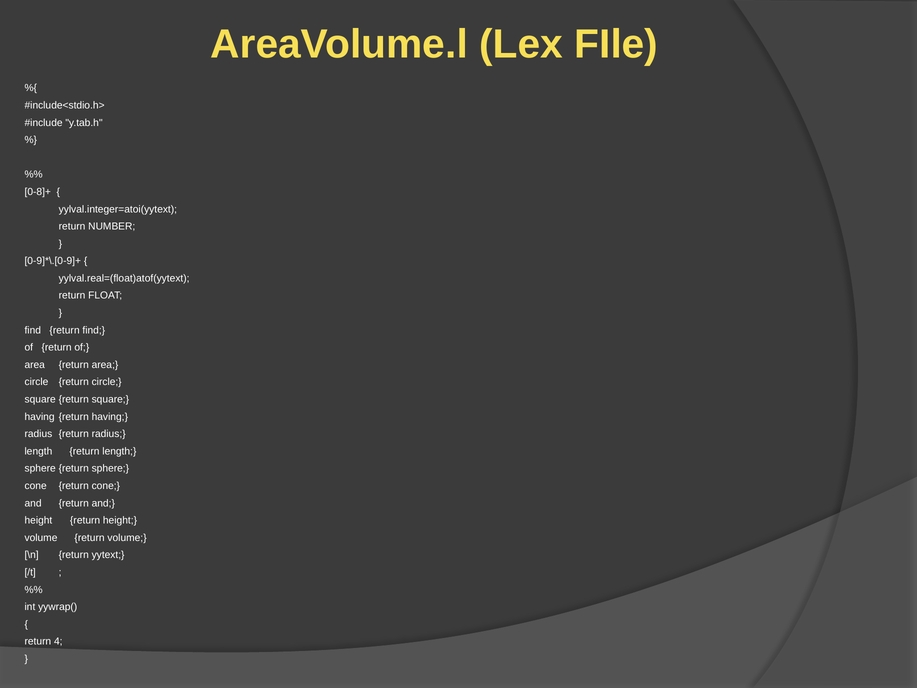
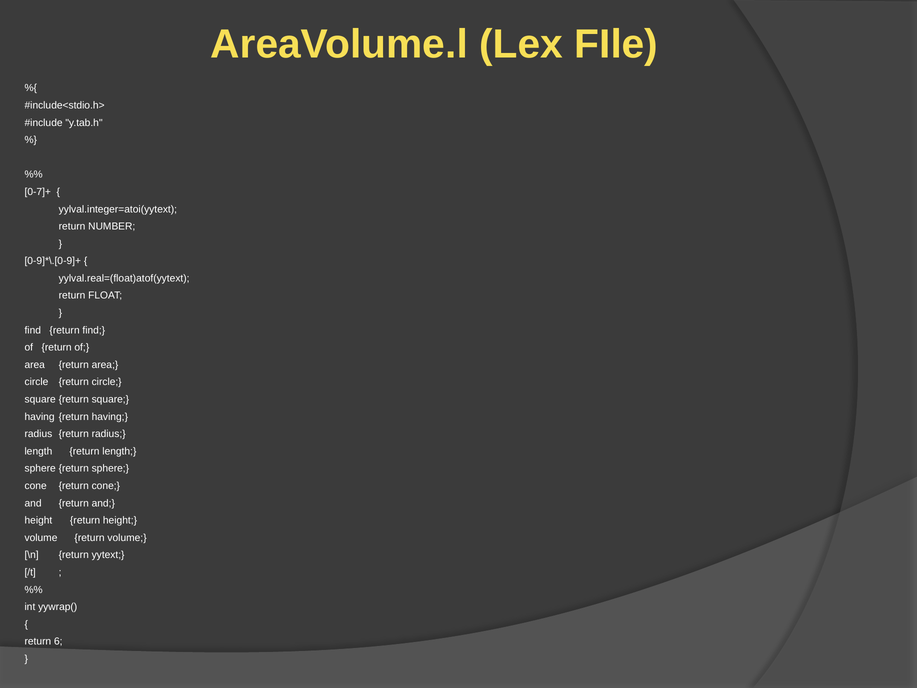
0-8]+: 0-8]+ -> 0-7]+ (38, 192)
4: 4 -> 6 (58, 641)
